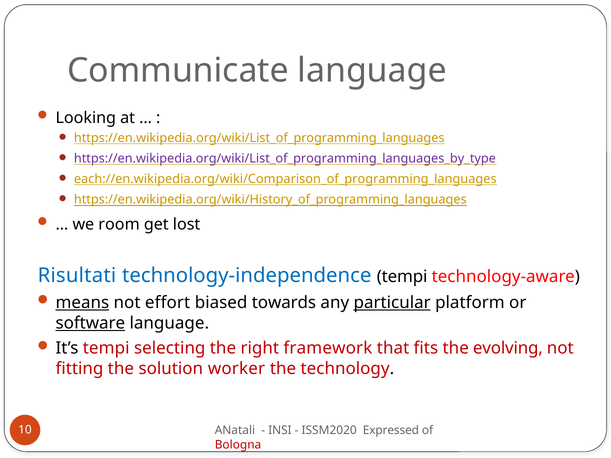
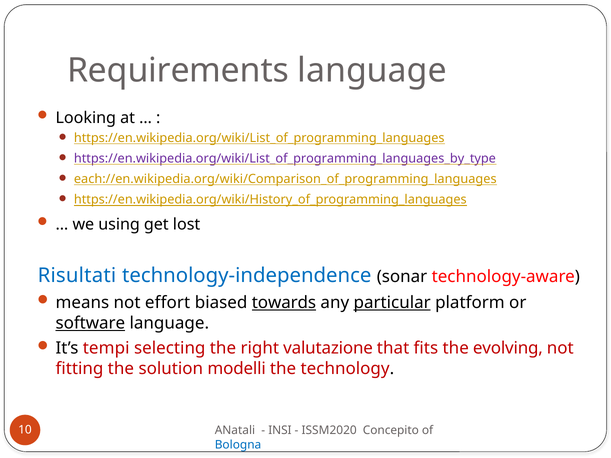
Communicate: Communicate -> Requirements (178, 71)
room: room -> using (119, 224)
technology-independence tempi: tempi -> sonar (402, 277)
means underline: present -> none (82, 303)
towards underline: none -> present (284, 303)
framework: framework -> valutazione (328, 349)
worker: worker -> modelli (237, 369)
Expressed: Expressed -> Concepito (391, 431)
Bologna colour: red -> blue (238, 445)
